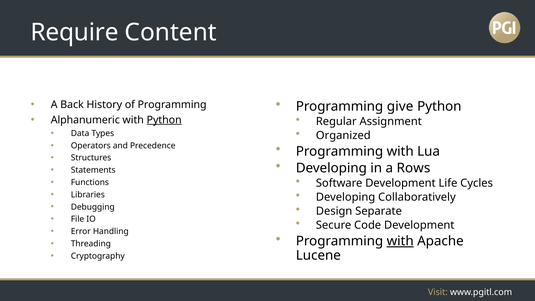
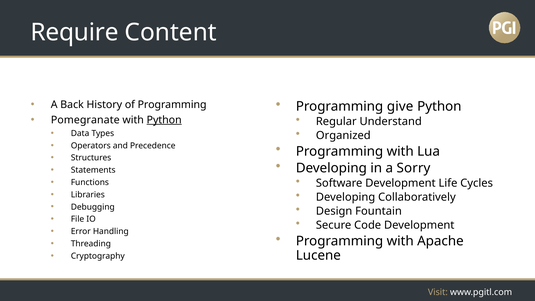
Assignment: Assignment -> Understand (391, 121)
Alphanumeric: Alphanumeric -> Pomegranate (85, 120)
Rows: Rows -> Sorry (413, 168)
Separate: Separate -> Fountain (379, 211)
with underline: present -> none (400, 241)
